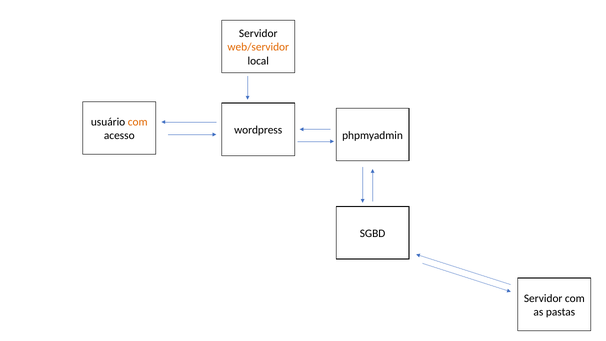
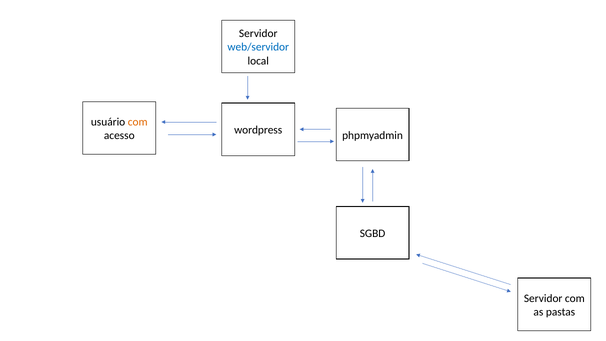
web/servidor colour: orange -> blue (258, 47)
